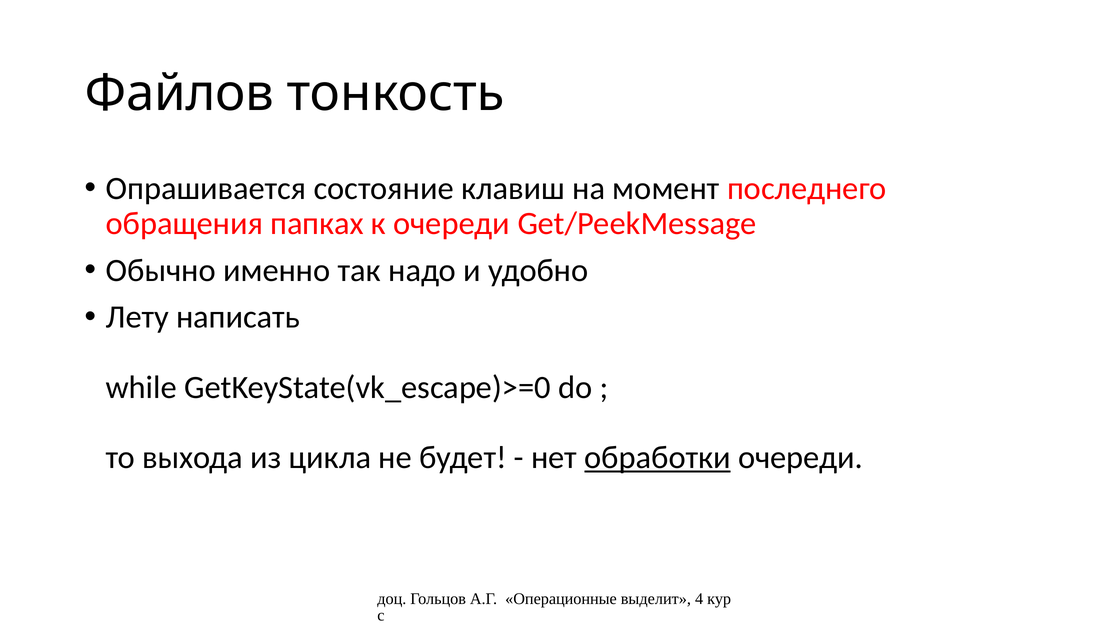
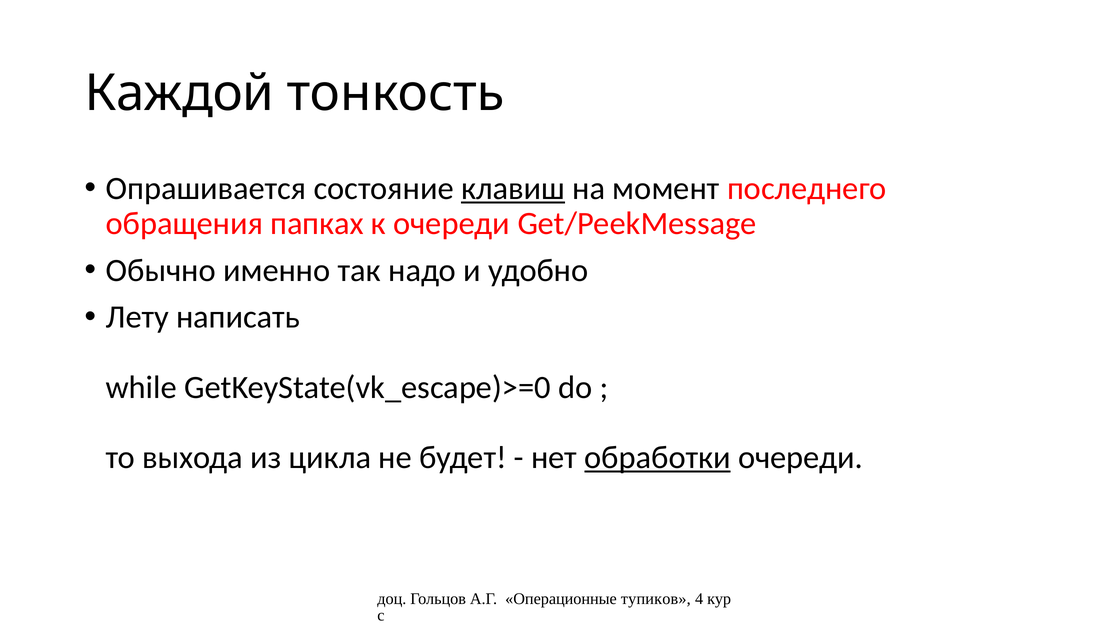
Файлов: Файлов -> Каждой (179, 94)
клавиш underline: none -> present (513, 188)
выделит: выделит -> тупиков (656, 599)
